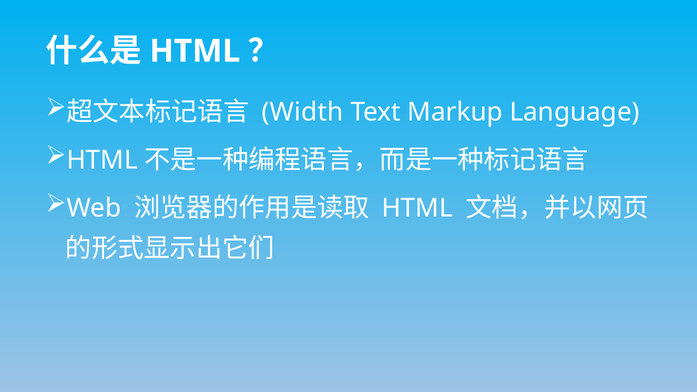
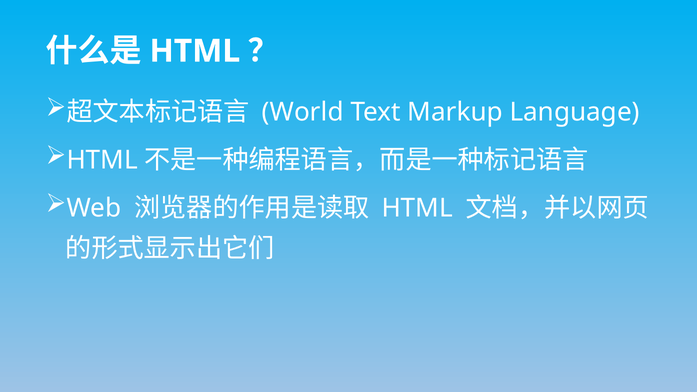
Width: Width -> World (303, 112)
